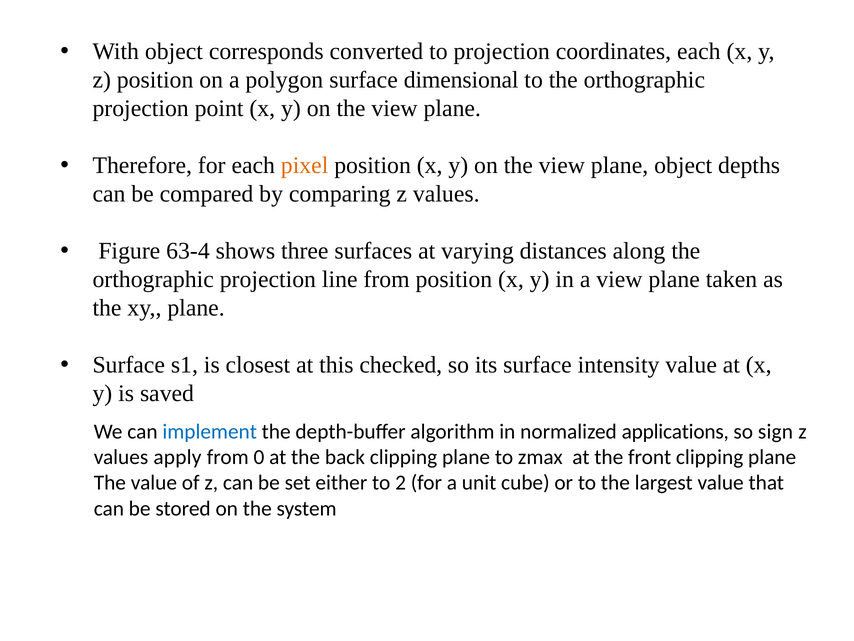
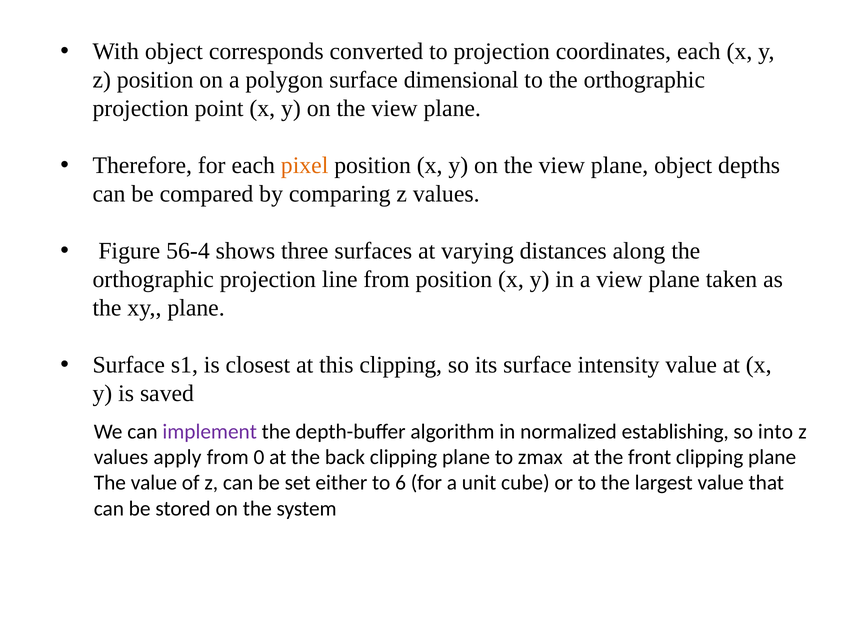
63-4: 63-4 -> 56-4 (188, 251)
this checked: checked -> clipping (401, 365)
implement colour: blue -> purple (210, 431)
applications: applications -> establishing (675, 431)
sign: sign -> into (776, 431)
2: 2 -> 6 (401, 482)
